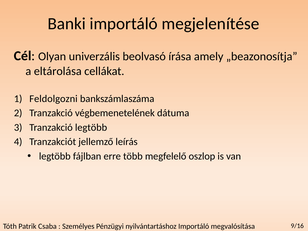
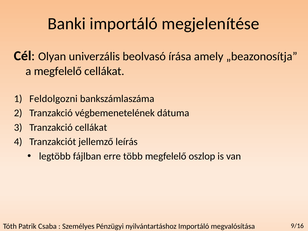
a eltárolása: eltárolása -> megfelelő (58, 71)
Tranzakció legtöbb: legtöbb -> cellákat (91, 127)
